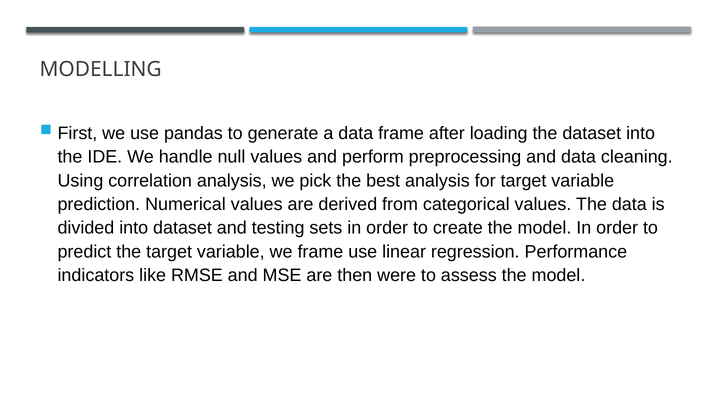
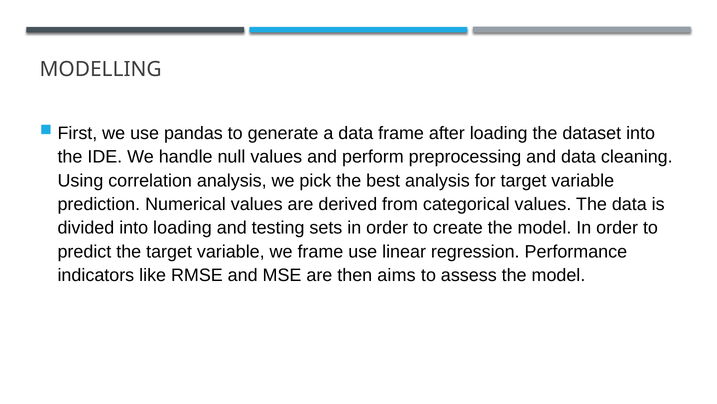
into dataset: dataset -> loading (182, 228)
were: were -> aims (397, 275)
